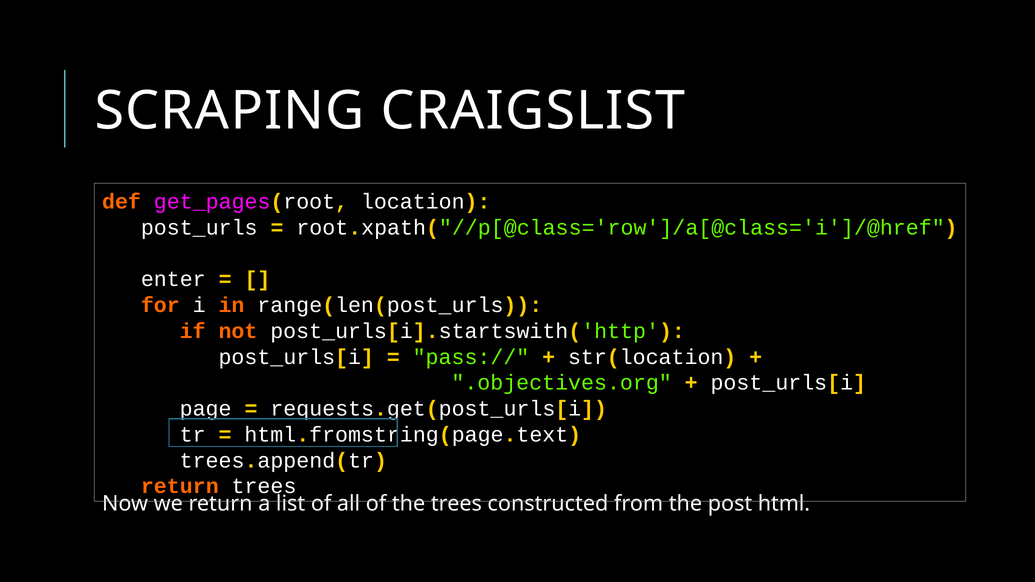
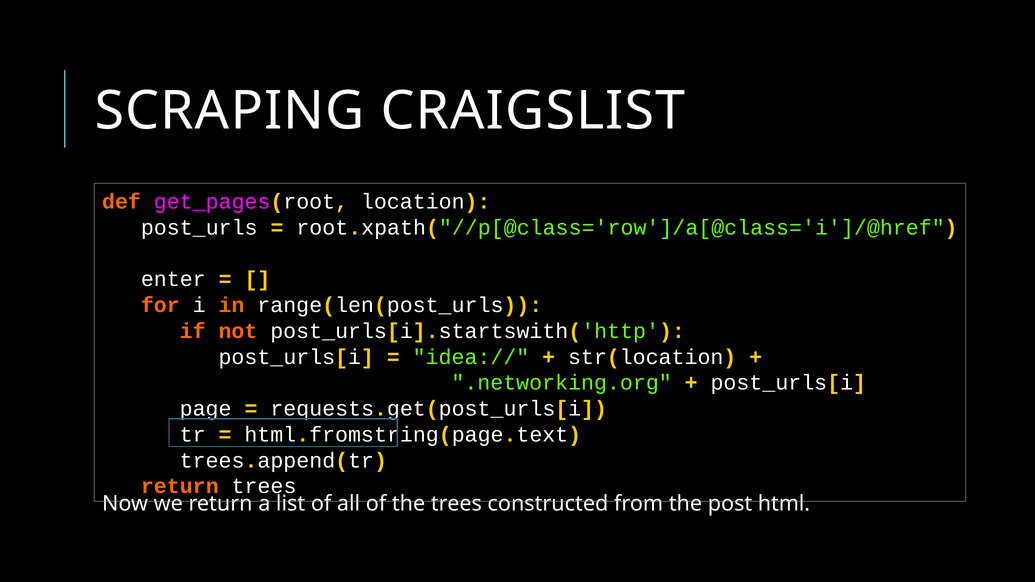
pass://: pass:// -> idea:// (471, 357)
.objectives.org: .objectives.org -> .networking.org (562, 383)
